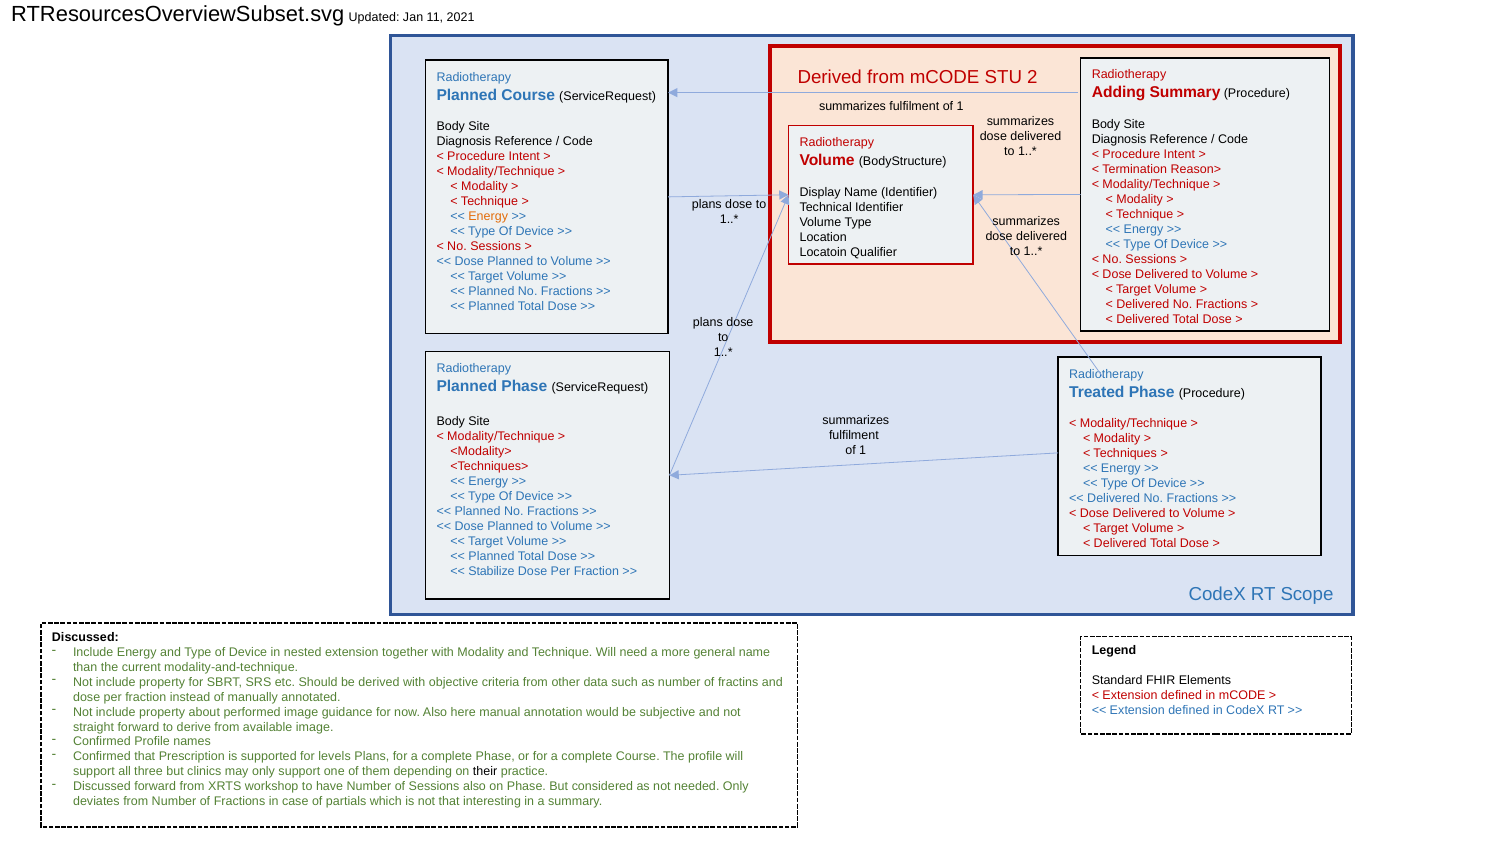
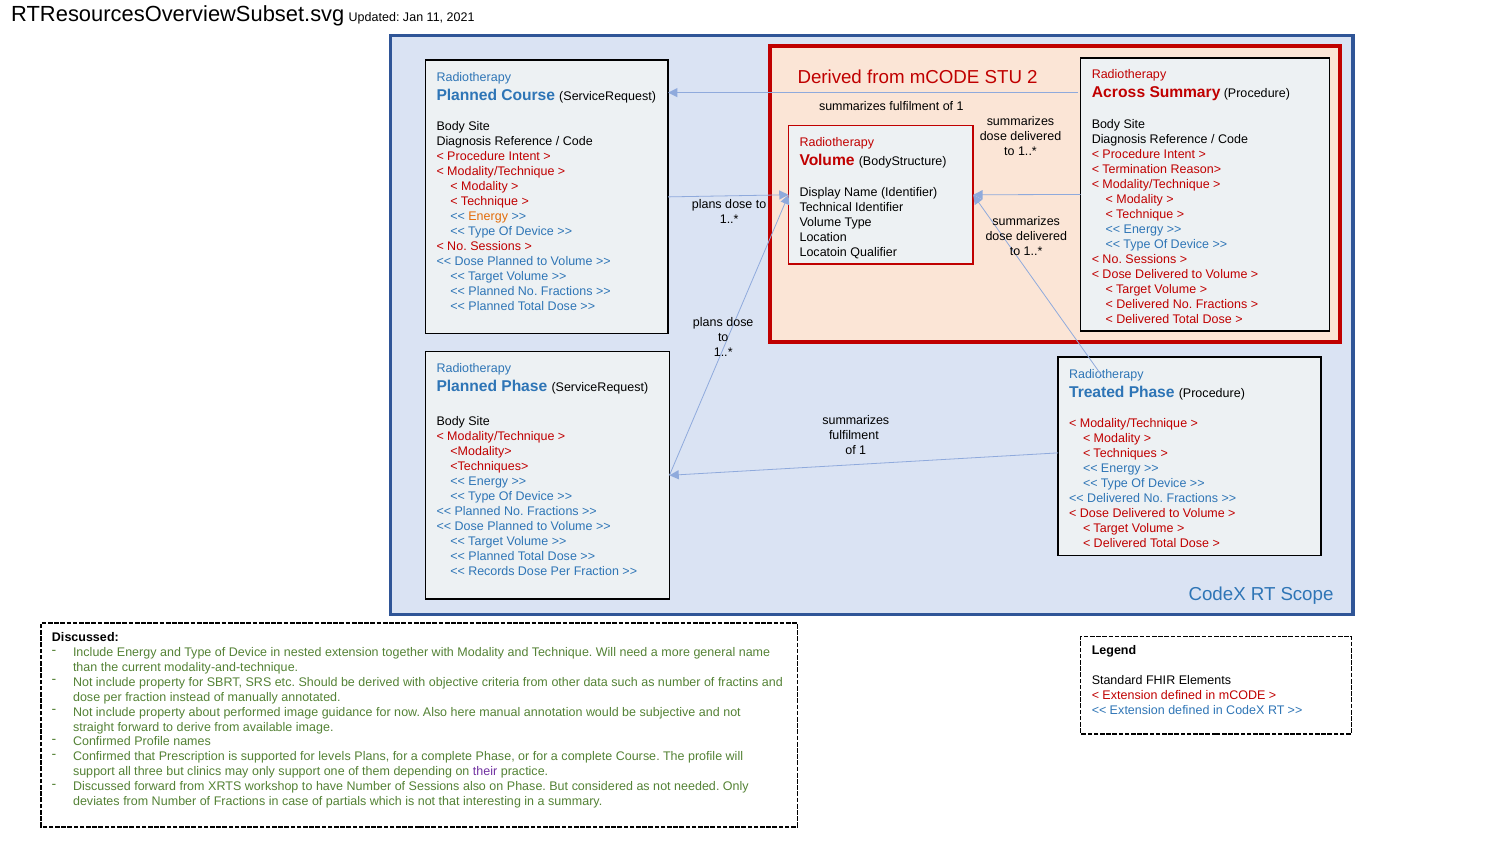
Adding: Adding -> Across (1118, 93)
Stabilize: Stabilize -> Records (491, 571)
their colour: black -> purple (485, 772)
